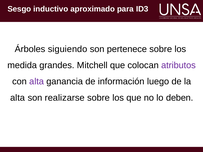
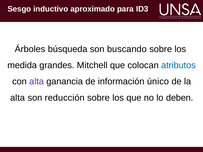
siguiendo: siguiendo -> búsqueda (68, 49)
pertenece: pertenece -> buscando (127, 49)
atributos colour: purple -> blue (179, 65)
luego: luego -> único (158, 82)
realizarse: realizarse -> reducción (65, 98)
